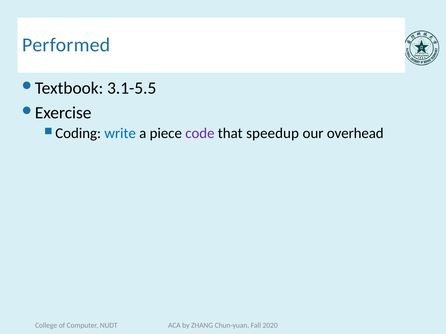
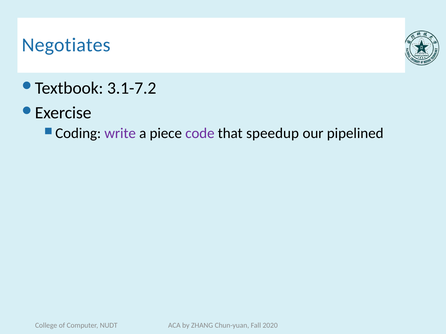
Performed: Performed -> Negotiates (66, 45)
3.1-5.5: 3.1-5.5 -> 3.1-7.2 (132, 88)
write colour: blue -> purple (120, 134)
overhead: overhead -> pipelined (355, 134)
